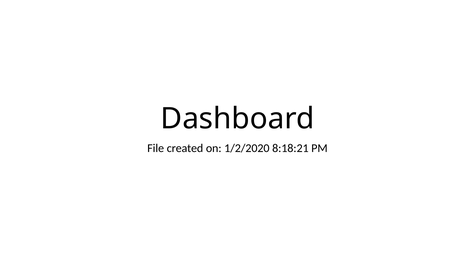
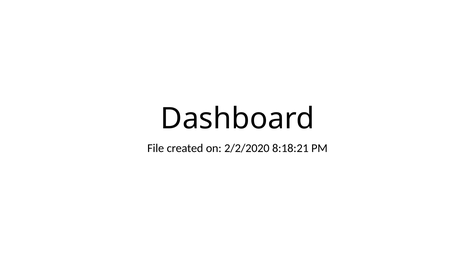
1/2/2020: 1/2/2020 -> 2/2/2020 (247, 148)
